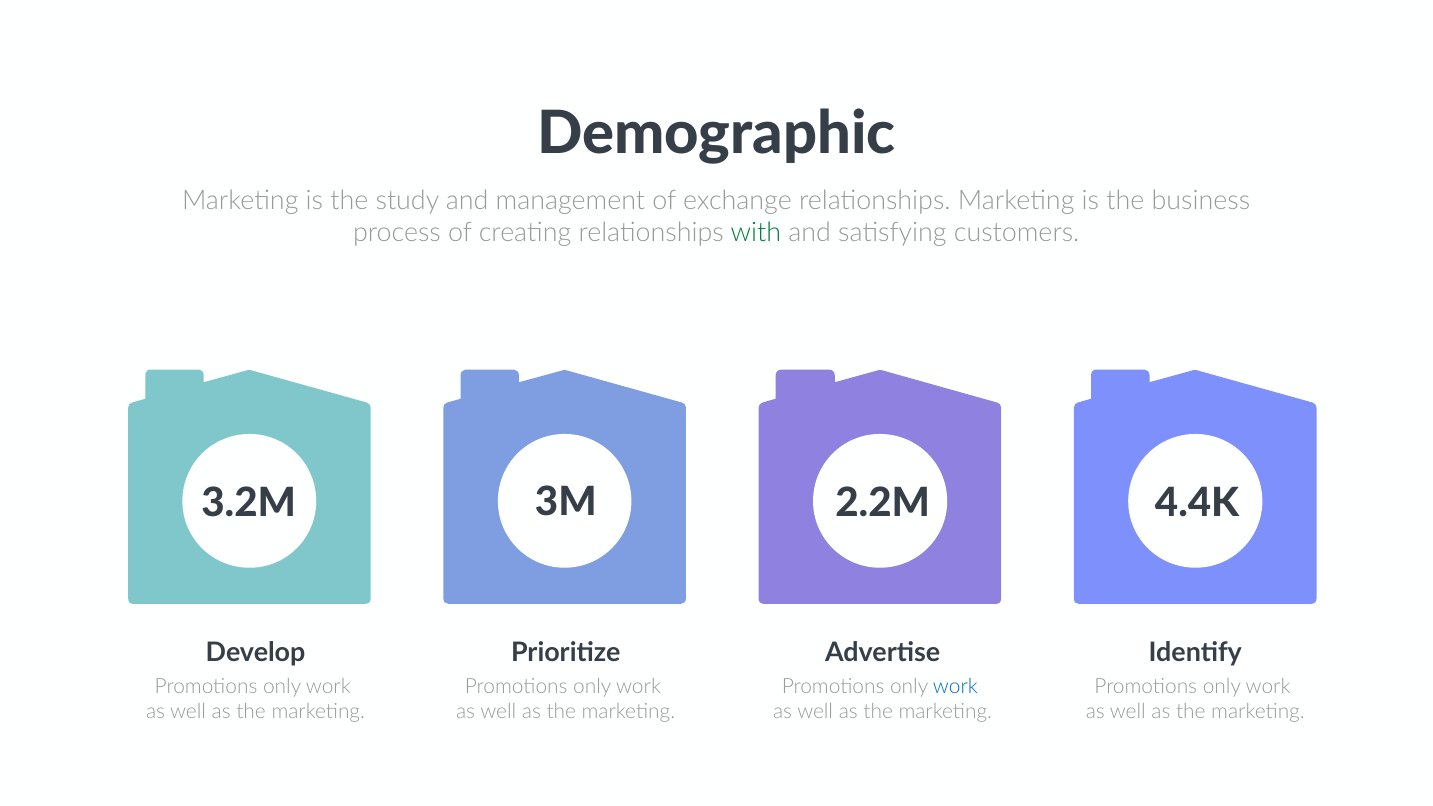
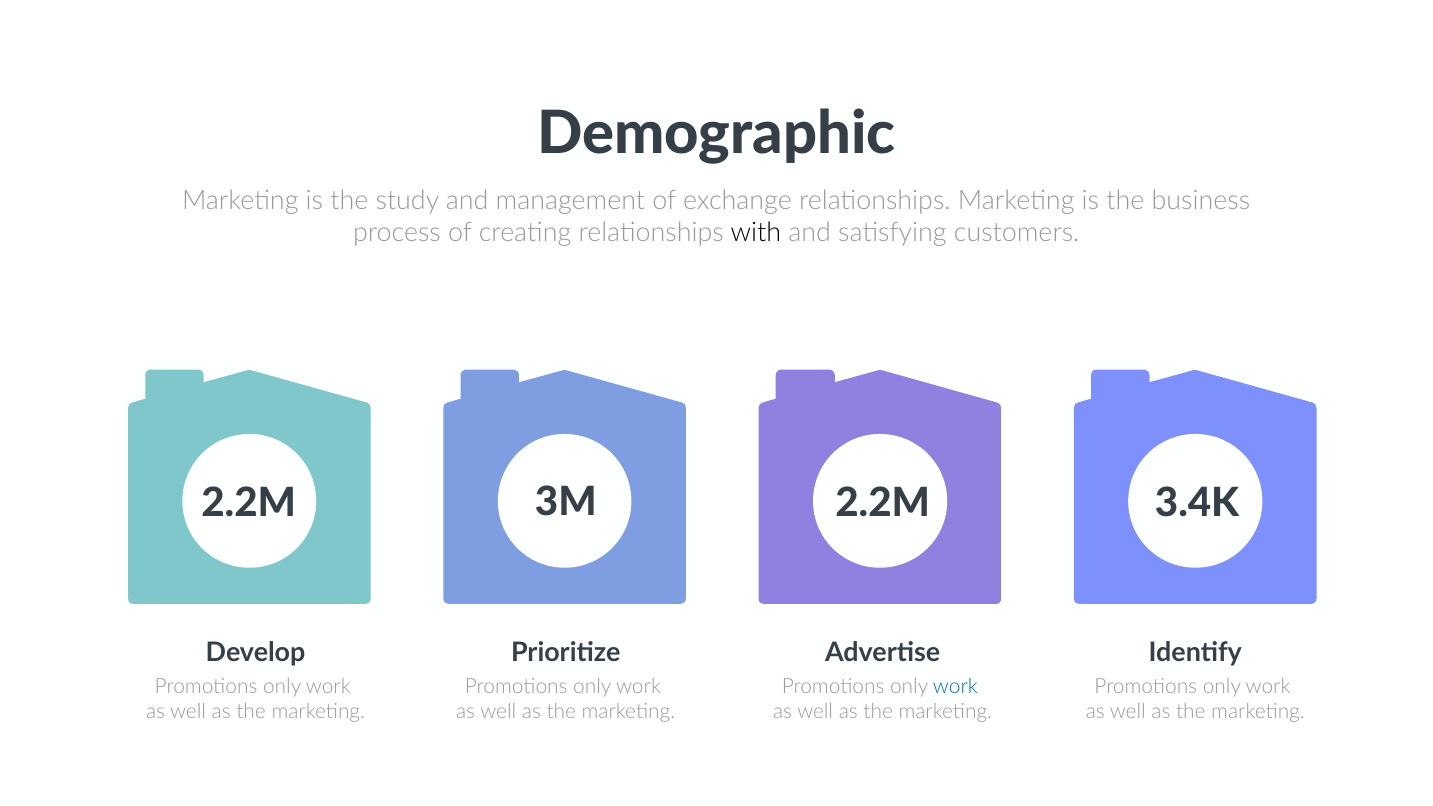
with colour: green -> black (756, 233)
3.2M: 3.2M -> 2.2M (249, 503)
4.4K: 4.4K -> 3.4K (1197, 504)
